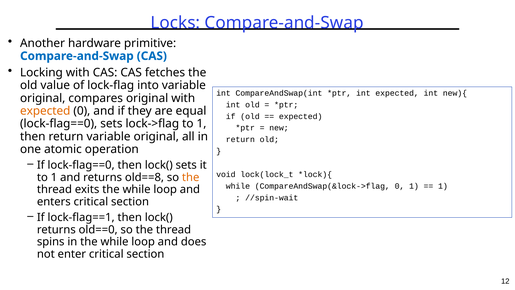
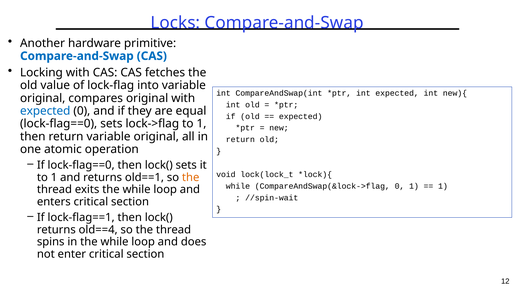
expected colour: orange -> blue (45, 111)
old==8: old==8 -> old==1 (144, 177)
old==0: old==0 -> old==4 (98, 229)
